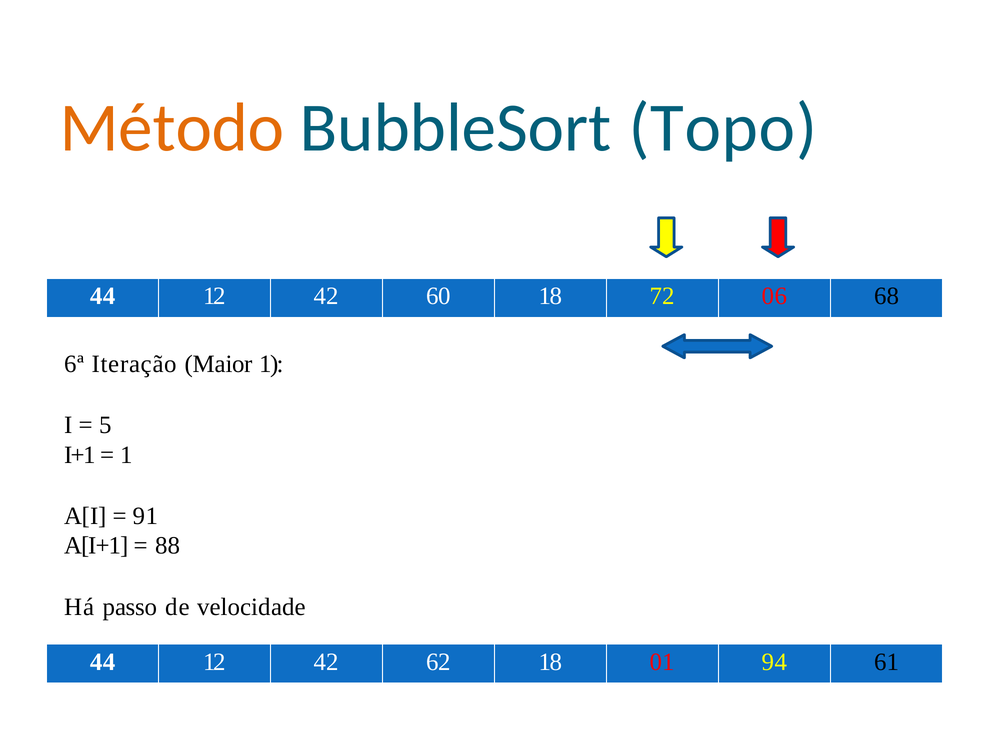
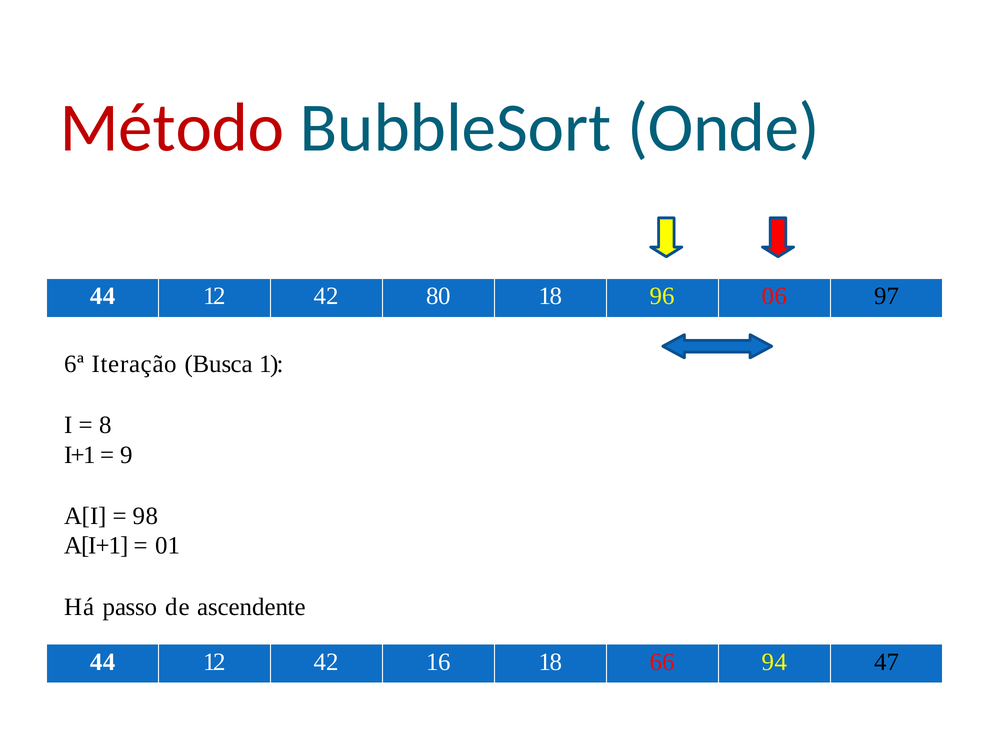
Método colour: orange -> red (172, 128)
Topo: Topo -> Onde (723, 128)
60: 60 -> 80 (439, 296)
72: 72 -> 96 (662, 296)
68: 68 -> 97 (887, 296)
Maior: Maior -> Busca (219, 364)
5: 5 -> 8 (105, 425)
1: 1 -> 9 (127, 455)
91: 91 -> 98 (146, 516)
88: 88 -> 01 (168, 546)
velocidade: velocidade -> ascendente (251, 607)
62: 62 -> 16 (439, 662)
01: 01 -> 66 (662, 662)
61: 61 -> 47 (887, 662)
